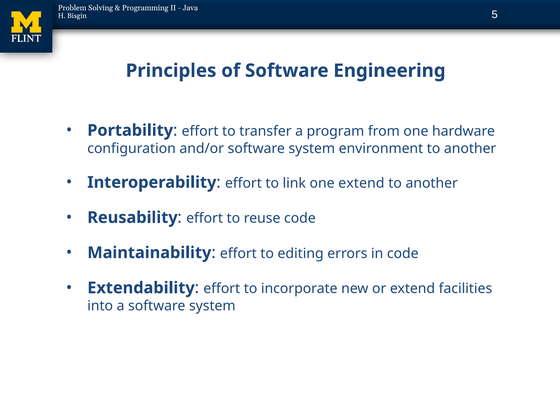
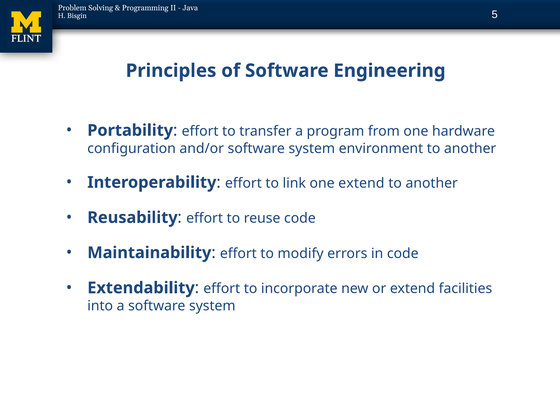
editing: editing -> modify (301, 253)
